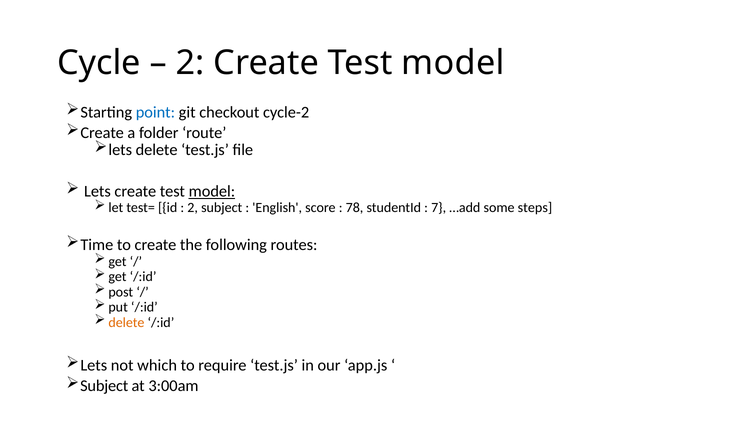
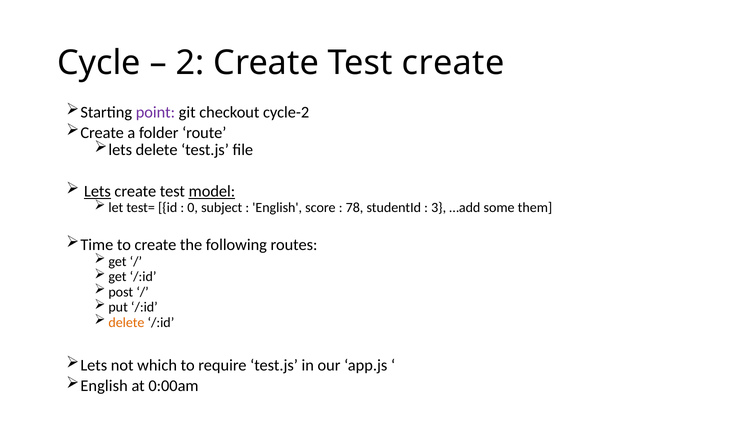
2 Create Test model: model -> create (453, 63)
point colour: blue -> purple (155, 112)
Lets underline: none -> present (97, 191)
2: 2 -> 0 (193, 208)
7: 7 -> 3 (439, 208)
steps: steps -> them (535, 208)
Subject: Subject -> English (104, 386)
3:00am: 3:00am -> 0:00am (173, 386)
